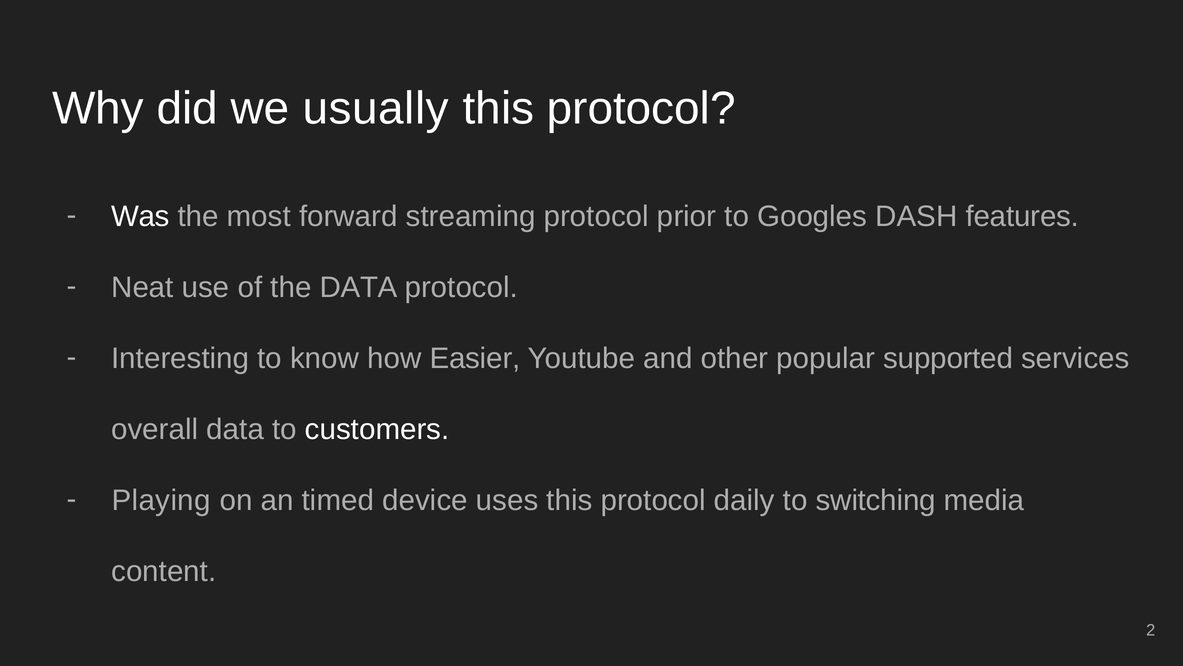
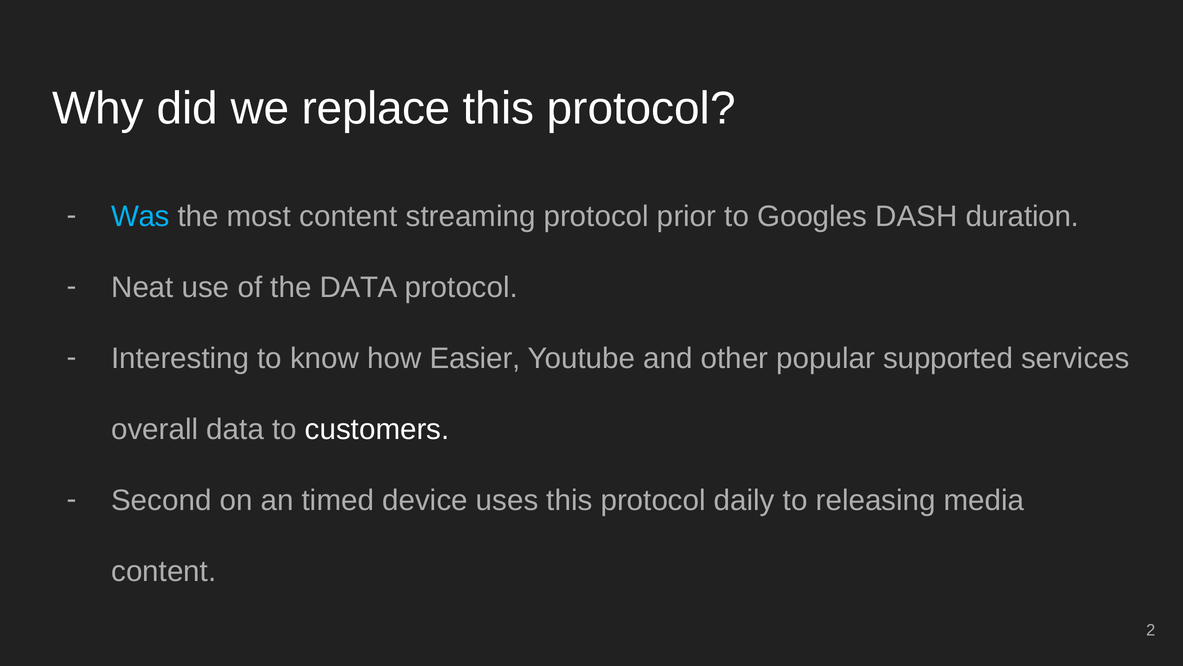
usually: usually -> replace (376, 108)
Was colour: white -> light blue (140, 216)
most forward: forward -> content (348, 216)
features: features -> duration (1022, 216)
Playing: Playing -> Second (161, 500)
switching: switching -> releasing (876, 500)
